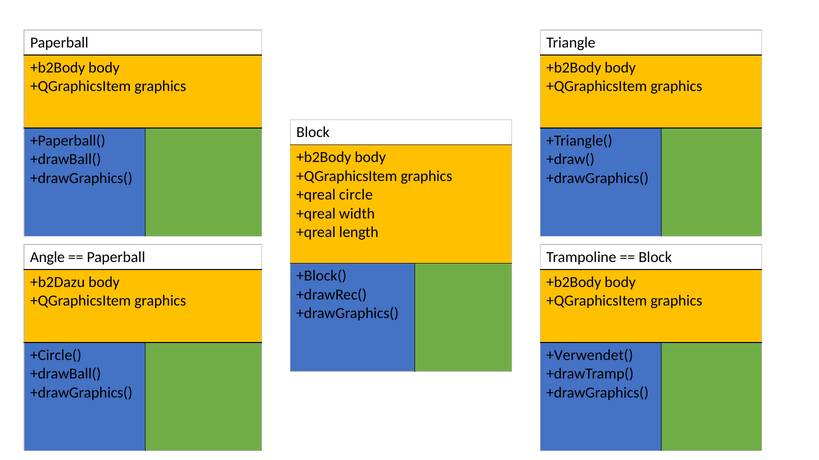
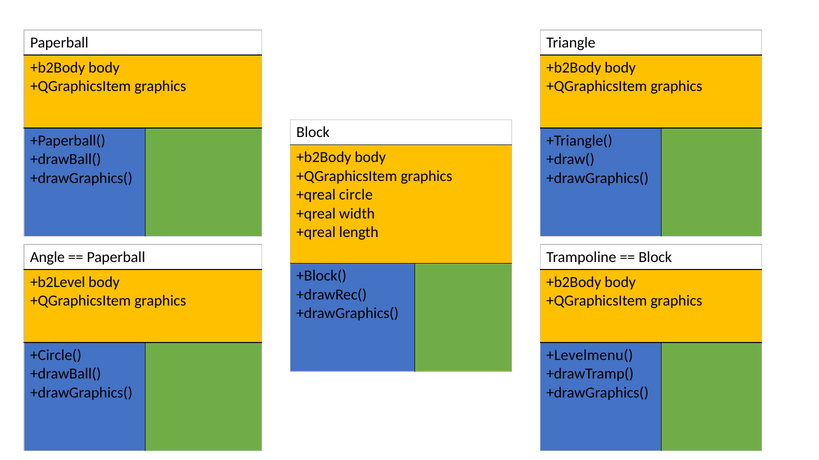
+b2Dazu: +b2Dazu -> +b2Level (58, 282)
+Verwendet(: +Verwendet( -> +Levelmenu( (590, 356)
